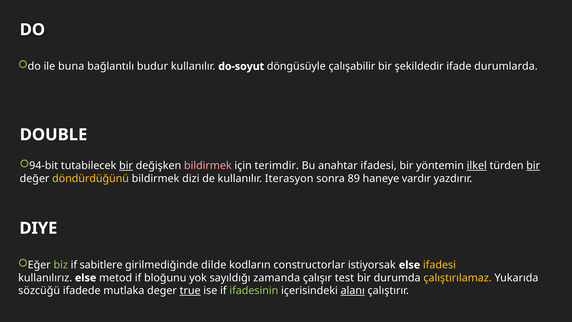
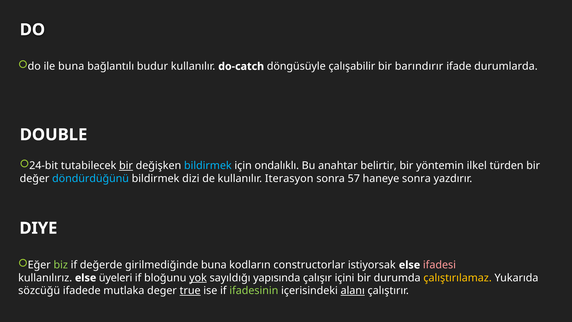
do-soyut: do-soyut -> do-catch (241, 66)
şekildedir: şekildedir -> barındırır (419, 66)
94-bit: 94-bit -> 24-bit (44, 166)
bildirmek colour: pink -> light blue (208, 166)
terimdir: terimdir -> ondalıklı (277, 166)
anahtar ifadesi: ifadesi -> belirtir (379, 166)
ilkel underline: present -> none (477, 166)
bir underline: present -> none (533, 166)
döndürdüğünü colour: yellow -> light blue (91, 178)
89: 89 -> 57 (354, 178)
haneye vardır: vardır -> sonra (416, 178)
sabitlere: sabitlere -> değerde (101, 265)
girilmediğinde dilde: dilde -> buna (214, 265)
ifadesi colour: yellow -> pink (439, 265)
metod: metod -> üyeleri (116, 278)
yok underline: none -> present (198, 278)
zamanda: zamanda -> yapısında (277, 278)
test: test -> içini (345, 278)
